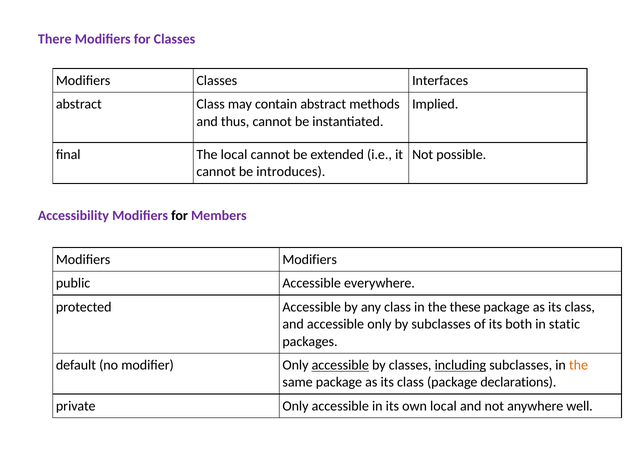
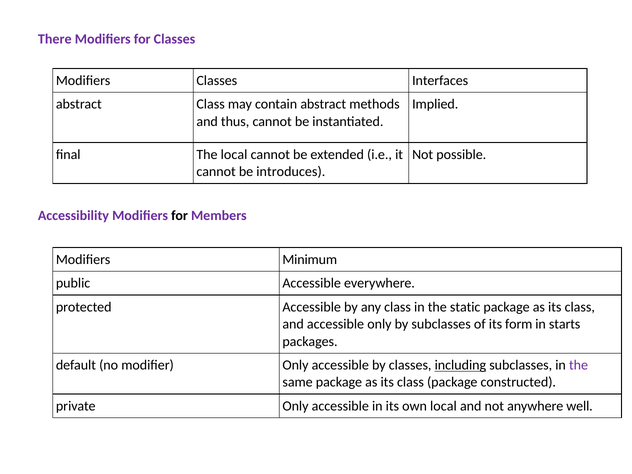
Modifiers Modifiers: Modifiers -> Minimum (310, 260)
these: these -> static (465, 307)
both: both -> form (519, 324)
static: static -> starts (565, 324)
accessible underline: present -> none (340, 365)
the colour: orange -> purple (579, 365)
declarations: declarations -> constructed (518, 382)
